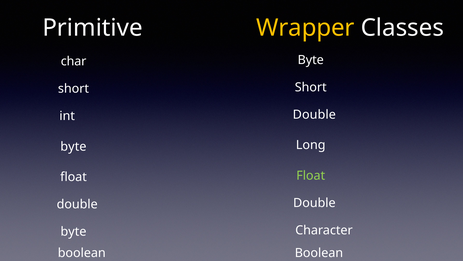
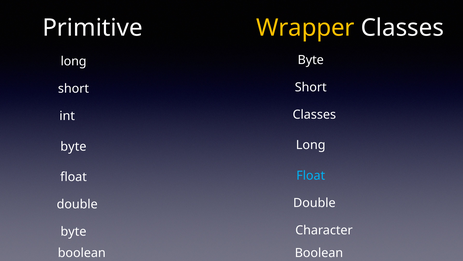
char: char -> long (74, 61)
Double: Double -> Classes (314, 114)
Float colour: light green -> light blue (311, 175)
